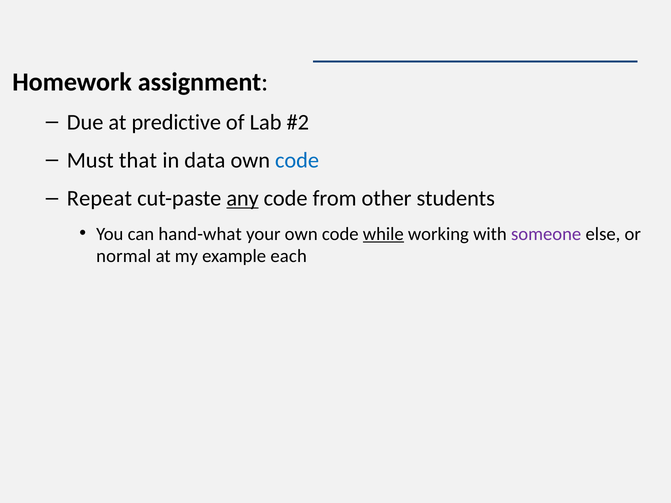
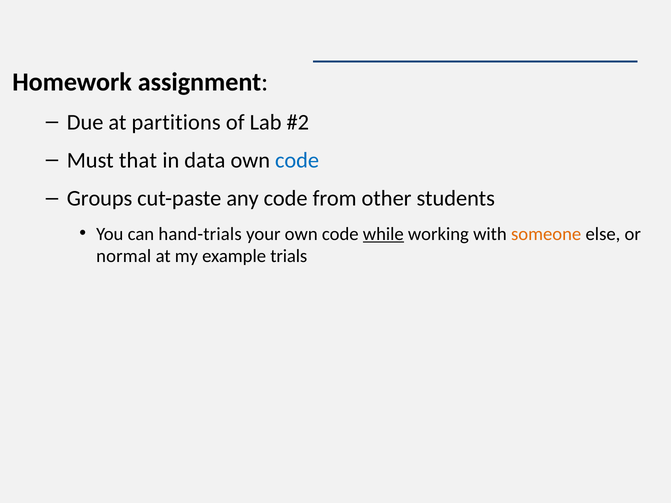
predictive: predictive -> partitions (176, 122)
Repeat: Repeat -> Groups (100, 198)
any underline: present -> none (243, 198)
hand-what: hand-what -> hand-trials (200, 234)
someone colour: purple -> orange (546, 234)
each: each -> trials (289, 256)
